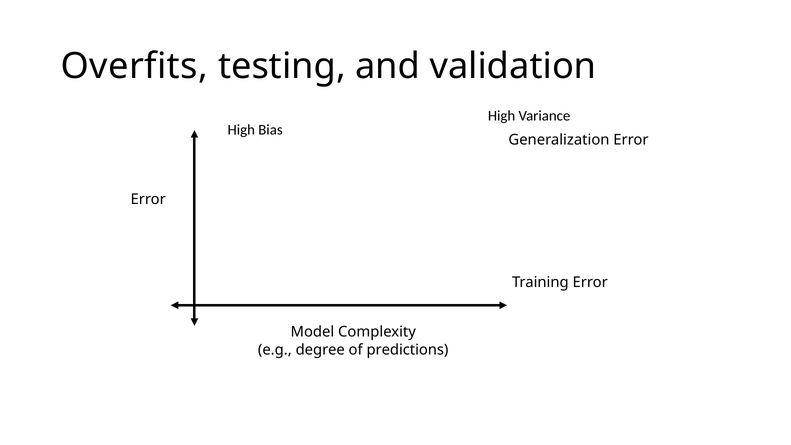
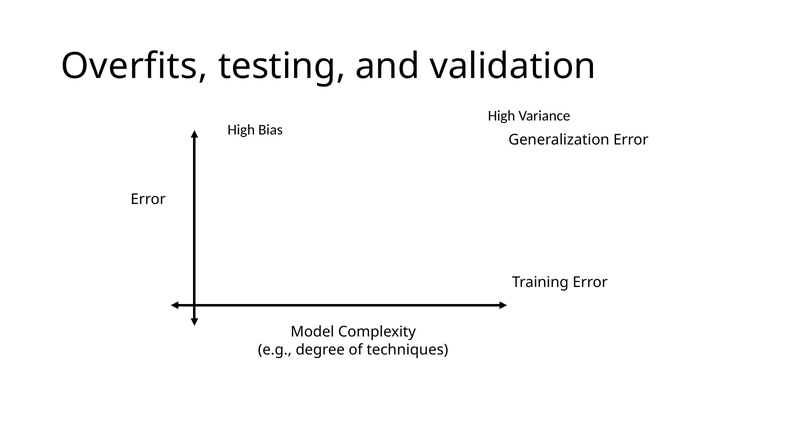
predictions: predictions -> techniques (407, 350)
